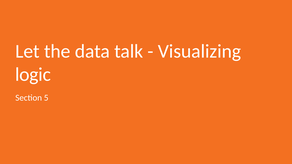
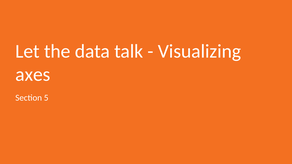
logic: logic -> axes (33, 75)
